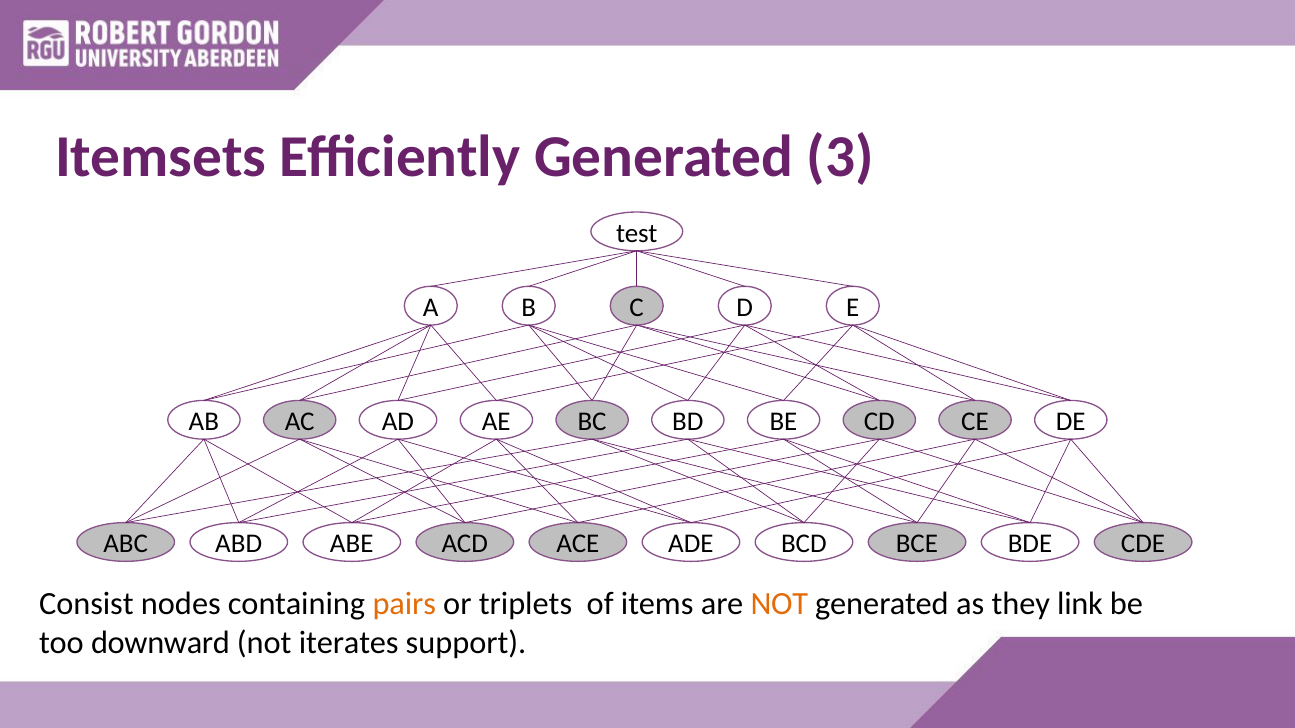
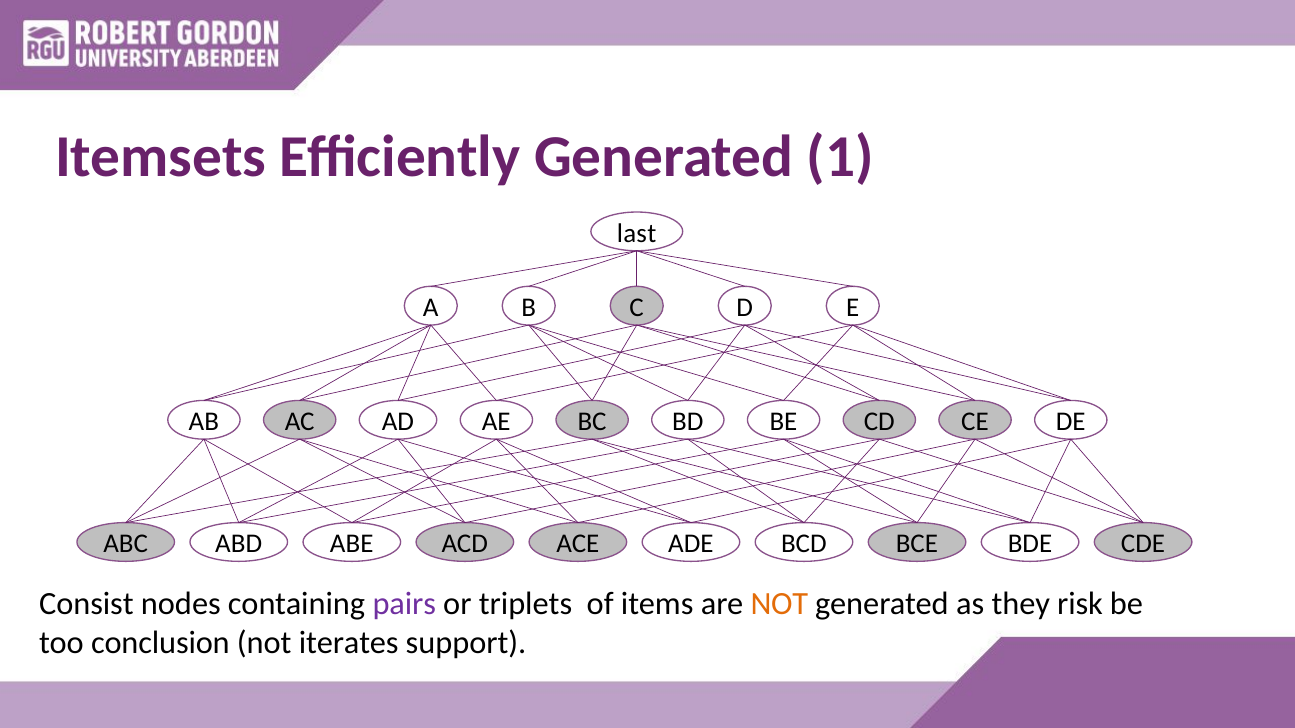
3: 3 -> 1 (840, 157)
test: test -> last (637, 233)
pairs colour: orange -> purple (404, 604)
link: link -> risk (1080, 604)
downward: downward -> conclusion (160, 643)
